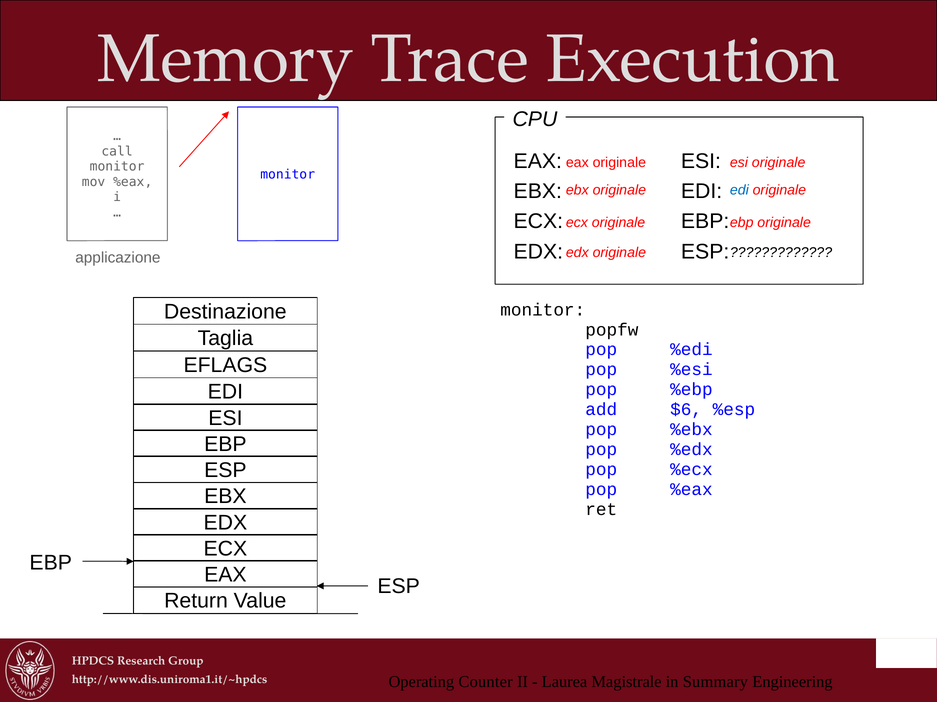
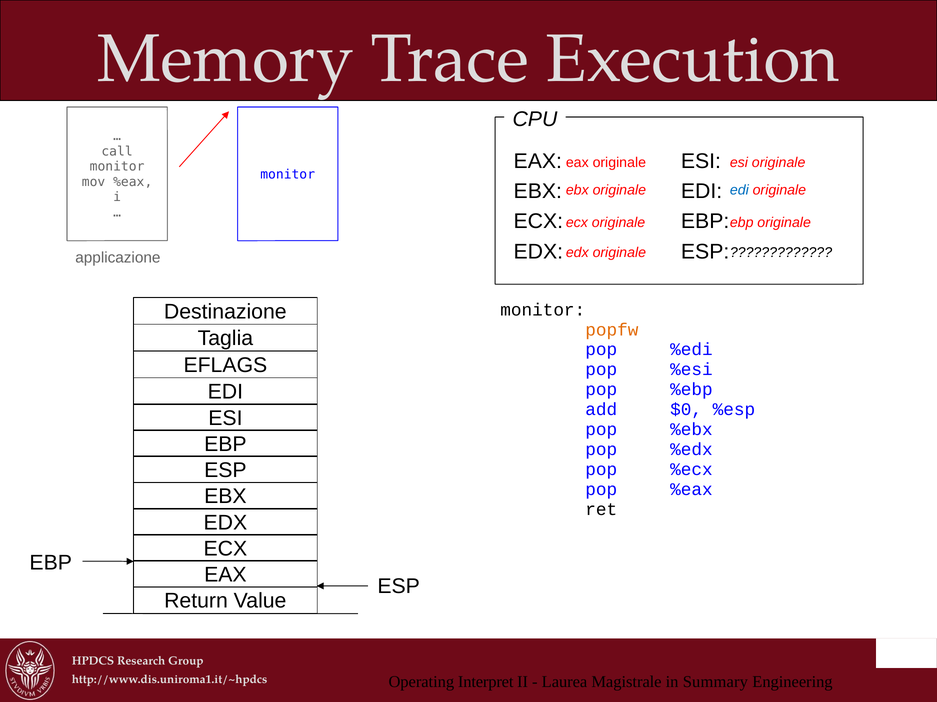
popfw colour: black -> orange (612, 330)
$6: $6 -> $0 (686, 410)
Counter: Counter -> Interpret (486, 682)
